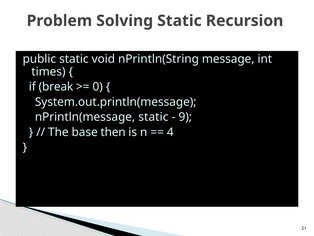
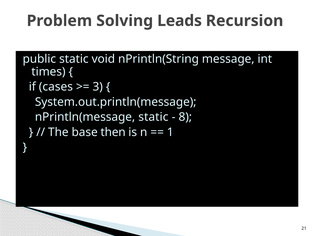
Solving Static: Static -> Leads (180, 21)
break: break -> cases (56, 87)
0: 0 -> 3 (98, 87)
9: 9 -> 8 (185, 117)
4: 4 -> 1 (170, 132)
